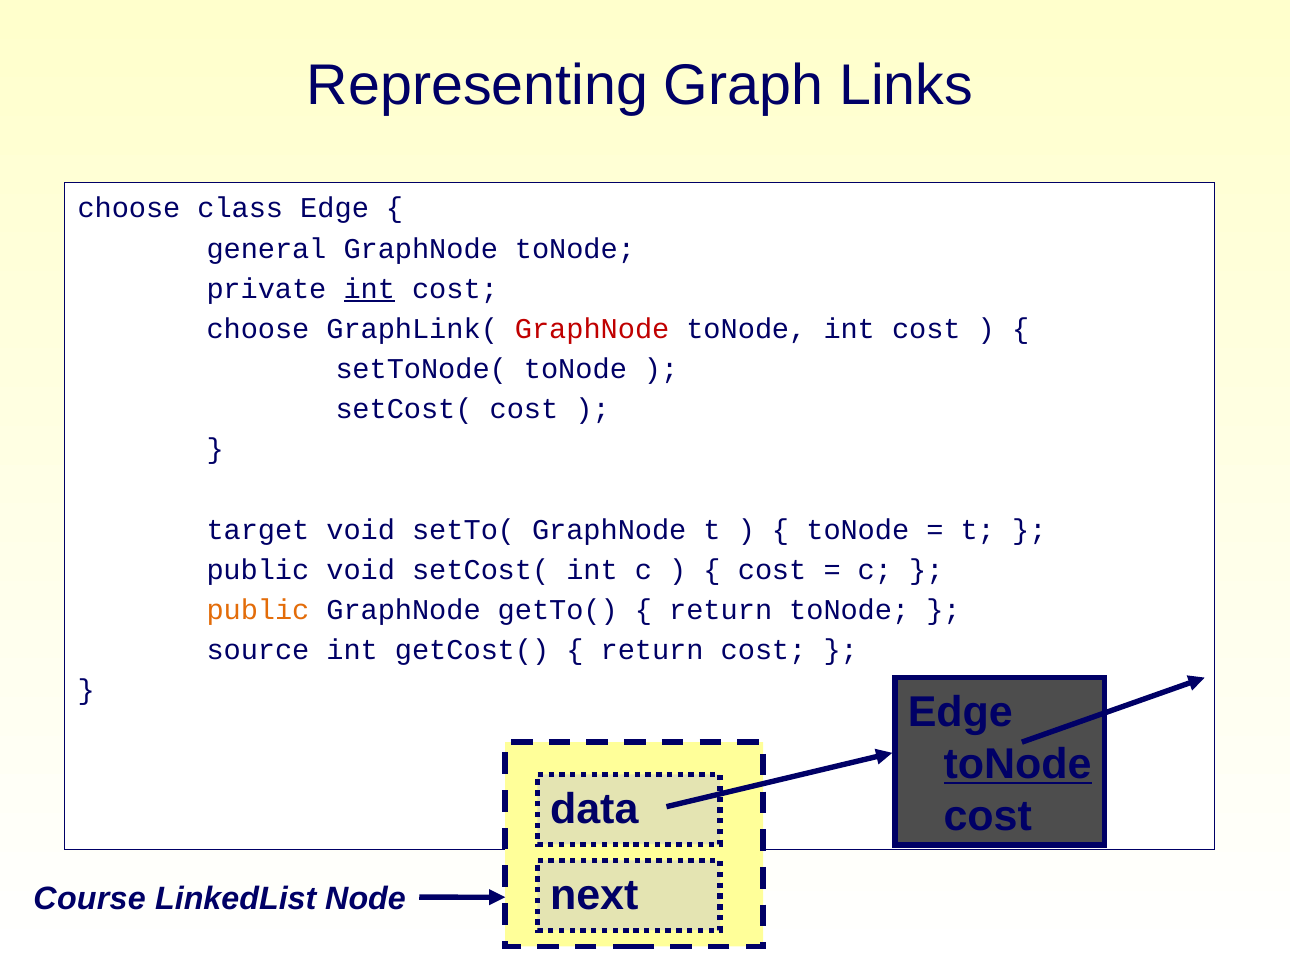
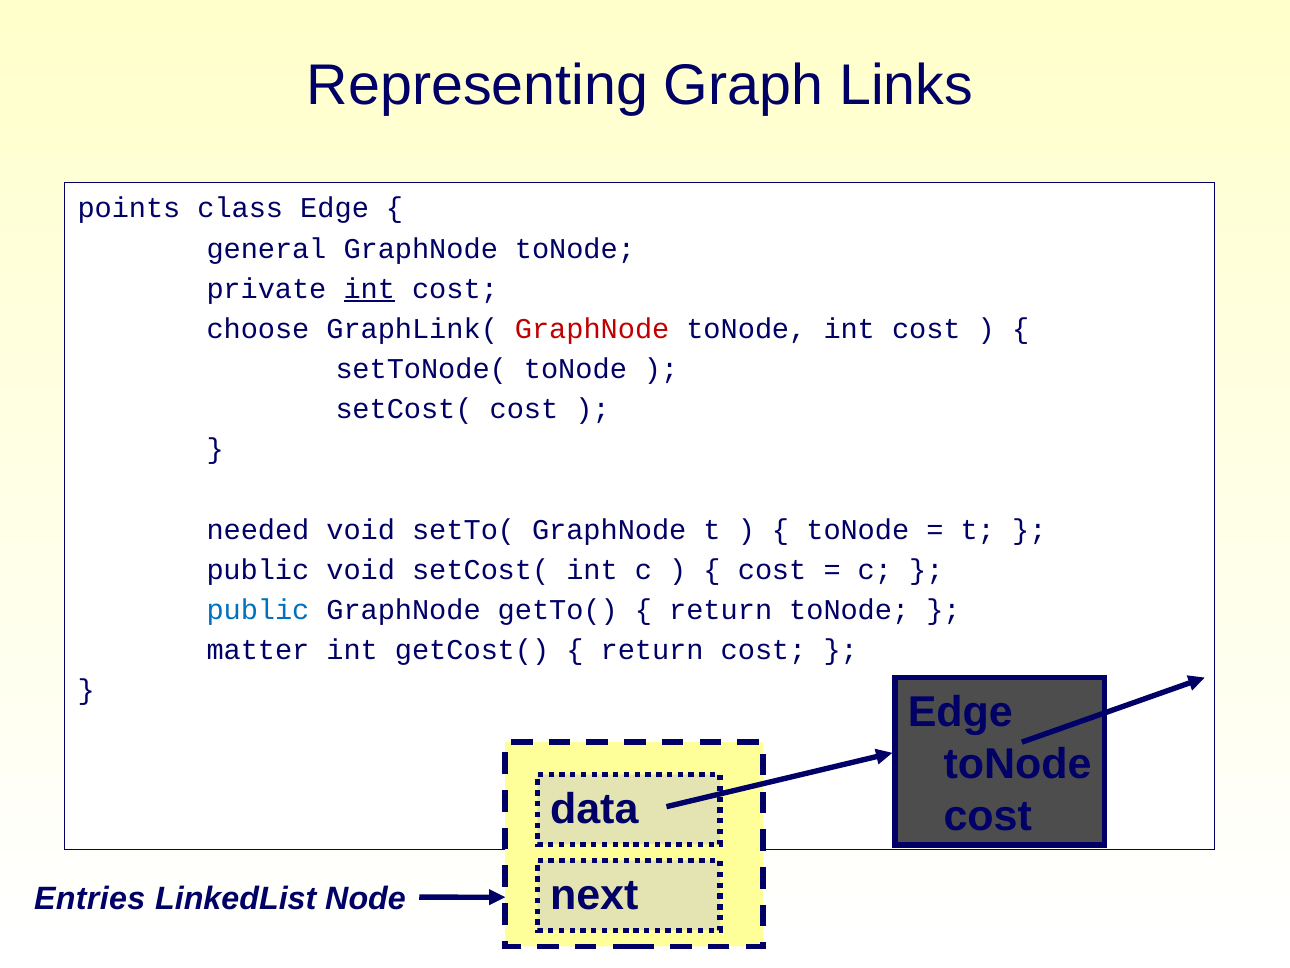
choose: choose -> points (129, 208)
target: target -> needed (258, 529)
public colour: orange -> blue (258, 610)
source: source -> matter (258, 650)
toNode underline: present -> none (1018, 764)
Course: Course -> Entries (90, 899)
